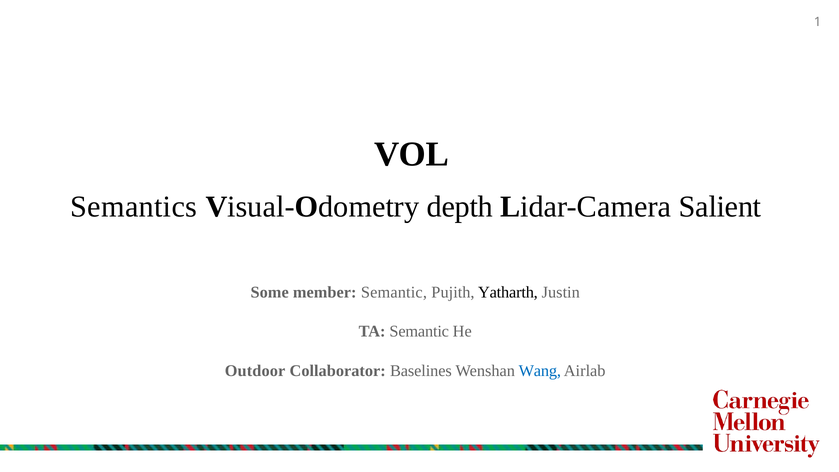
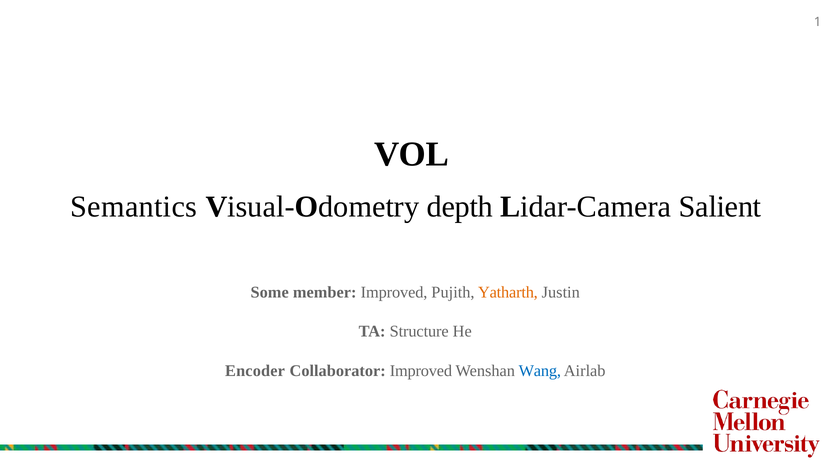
member Semantic: Semantic -> Improved (394, 292)
Yatharth colour: black -> orange (508, 292)
TA Semantic: Semantic -> Structure (419, 332)
Outdoor: Outdoor -> Encoder (255, 371)
Collaborator Baselines: Baselines -> Improved (421, 371)
